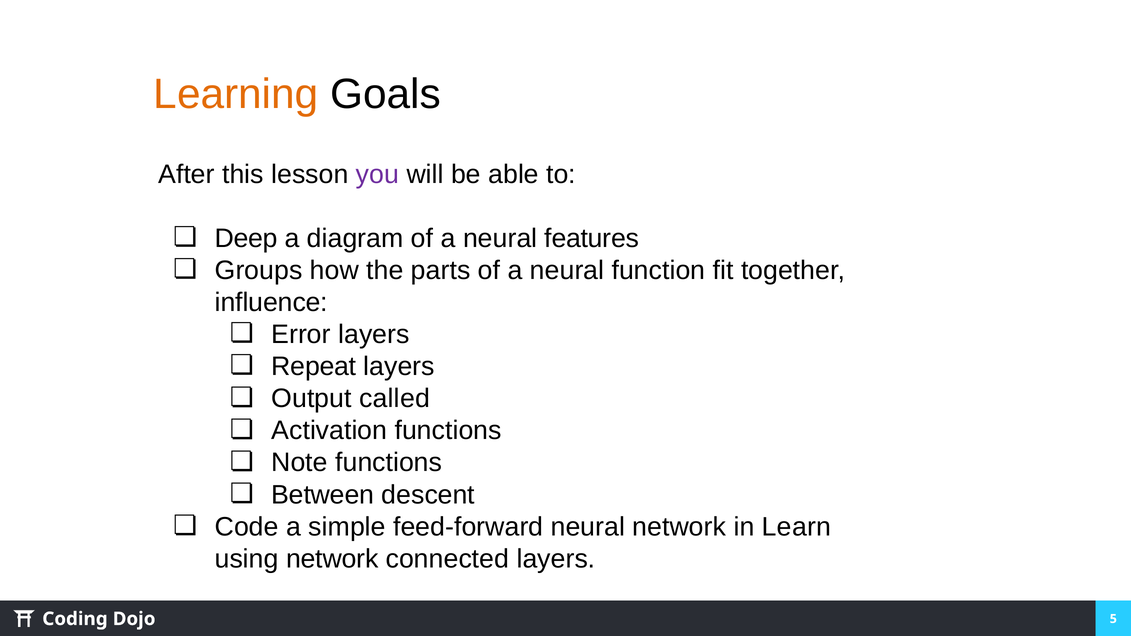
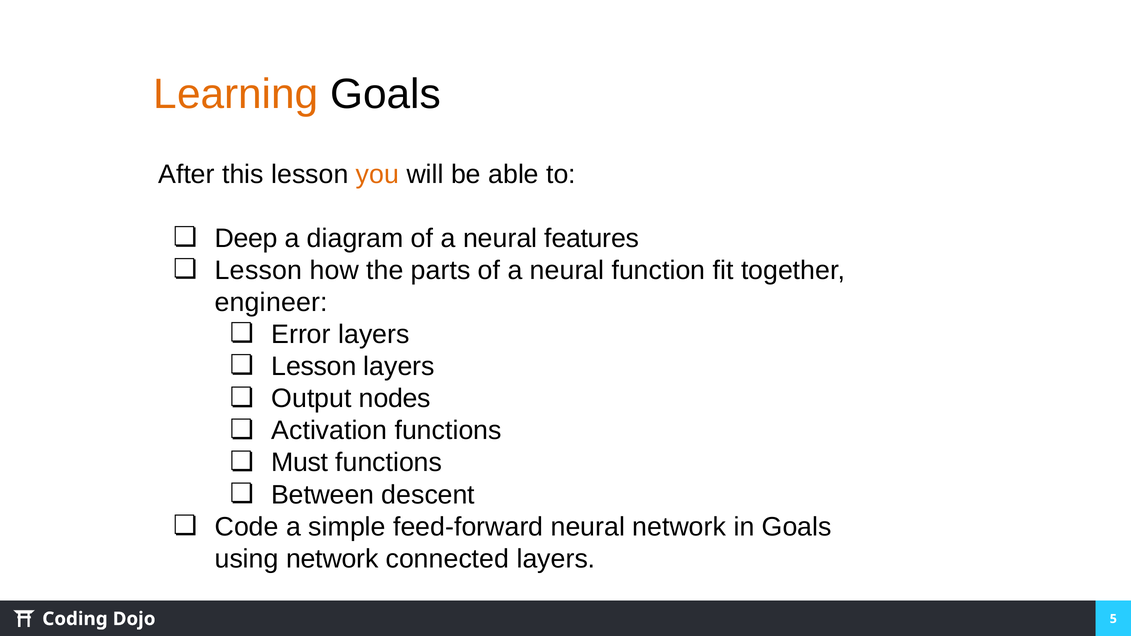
you colour: purple -> orange (377, 174)
Groups: Groups -> Lesson (259, 270)
influence: influence -> engineer (271, 303)
Repeat: Repeat -> Lesson (314, 367)
called: called -> nodes (395, 399)
Note: Note -> Must (300, 463)
in Learn: Learn -> Goals (797, 527)
